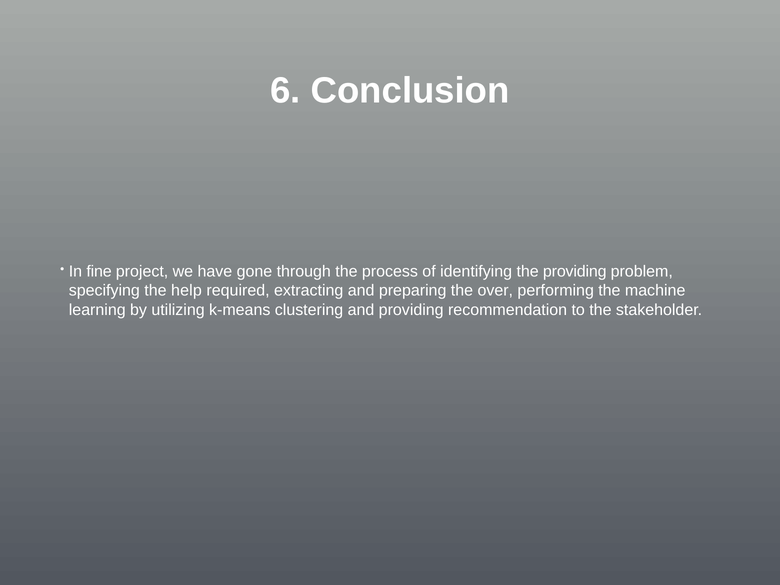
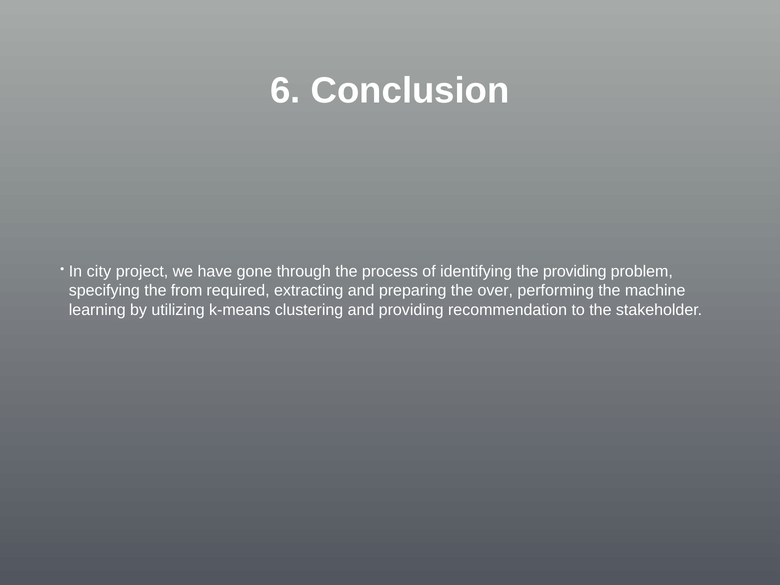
fine: fine -> city (99, 271)
help: help -> from (187, 291)
